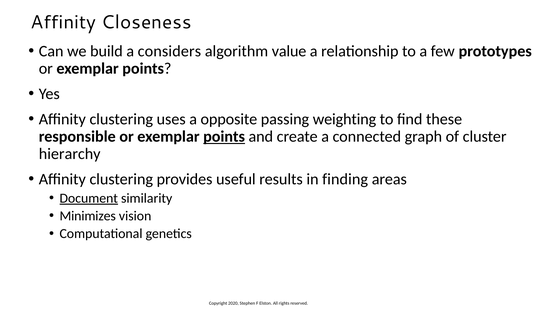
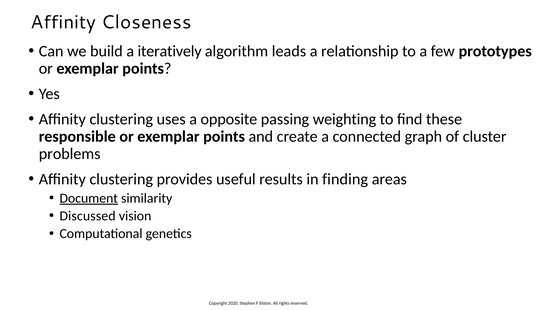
considers: considers -> iteratively (170, 51)
value: value -> leads (289, 51)
points underline: present -> none (224, 137)
hierarchy: hierarchy -> problems (70, 154)
Minimizes: Minimizes -> Discussed (88, 216)
